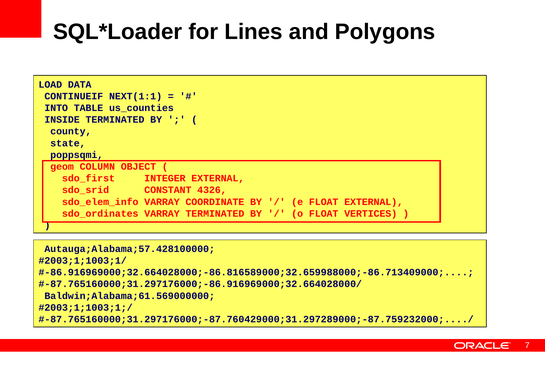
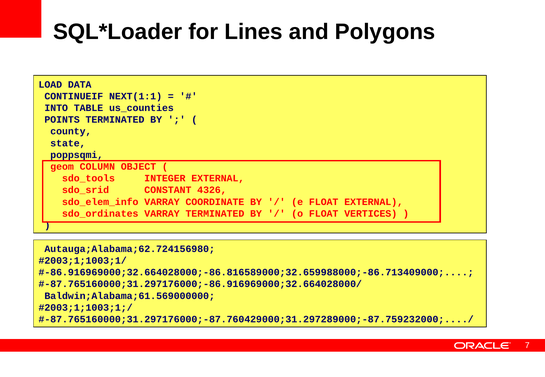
INSIDE: INSIDE -> POINTS (62, 120)
sdo_first: sdo_first -> sdo_tools (88, 179)
Autauga;Alabama;57.428100000: Autauga;Alabama;57.428100000 -> Autauga;Alabama;62.724156980 (130, 249)
